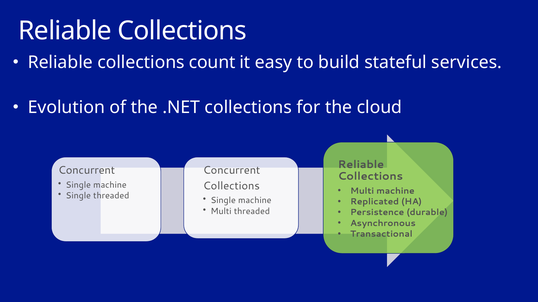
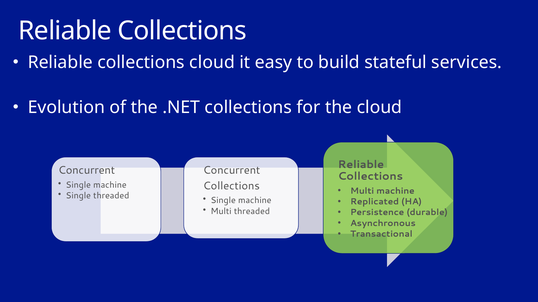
collections count: count -> cloud (212, 62)
